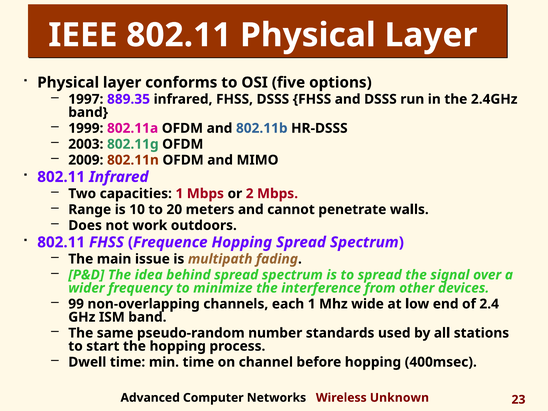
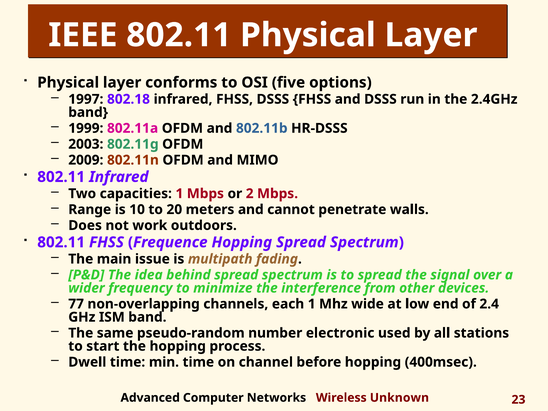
889.35: 889.35 -> 802.18 (128, 99)
99: 99 -> 77 (76, 304)
standards: standards -> electronic (340, 333)
